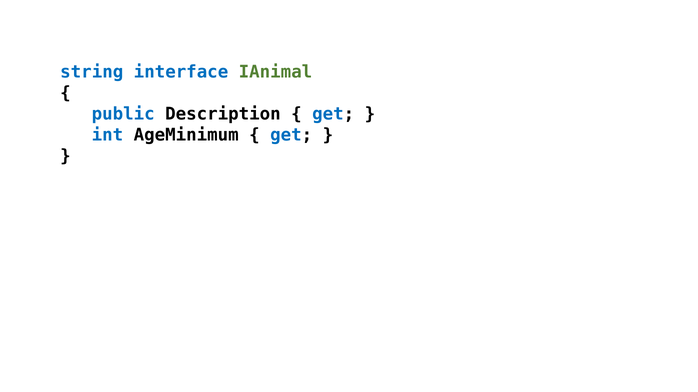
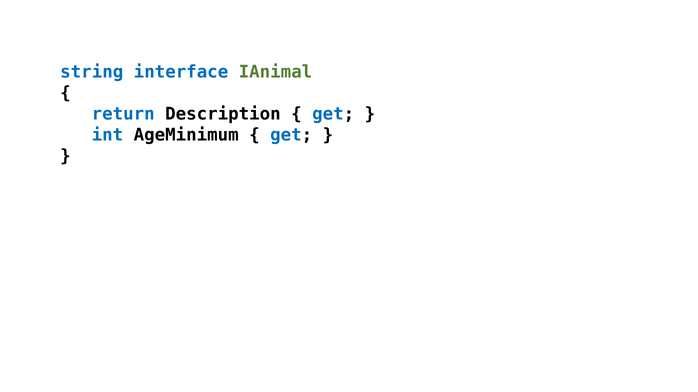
public: public -> return (123, 114)
